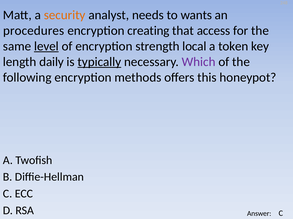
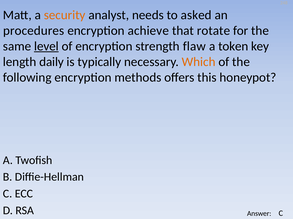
wants: wants -> asked (196, 15)
creating: creating -> achieve (148, 31)
access: access -> rotate (213, 31)
local: local -> flaw (194, 46)
typically underline: present -> none (99, 62)
Which colour: purple -> orange (199, 62)
